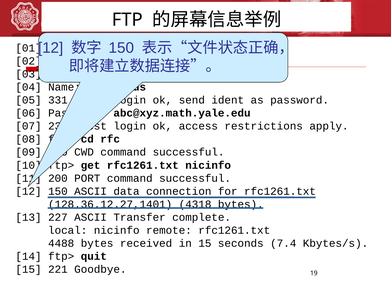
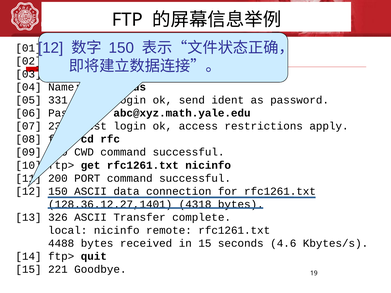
227: 227 -> 326 (58, 217)
7.4: 7.4 -> 4.6 (283, 244)
